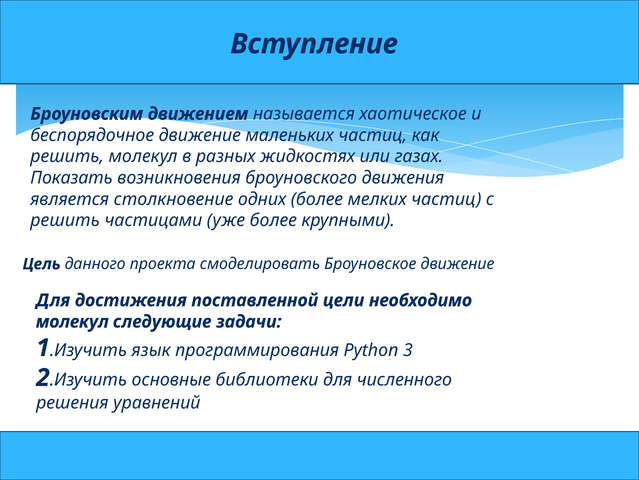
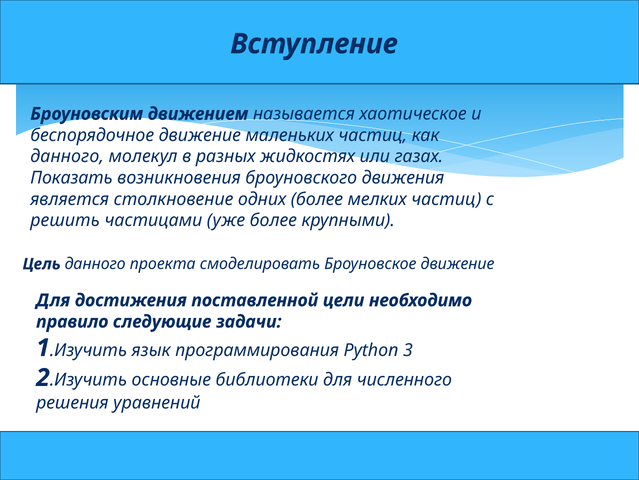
решить: решить -> данного (67, 156)
молекул: молекул -> правило (72, 321)
